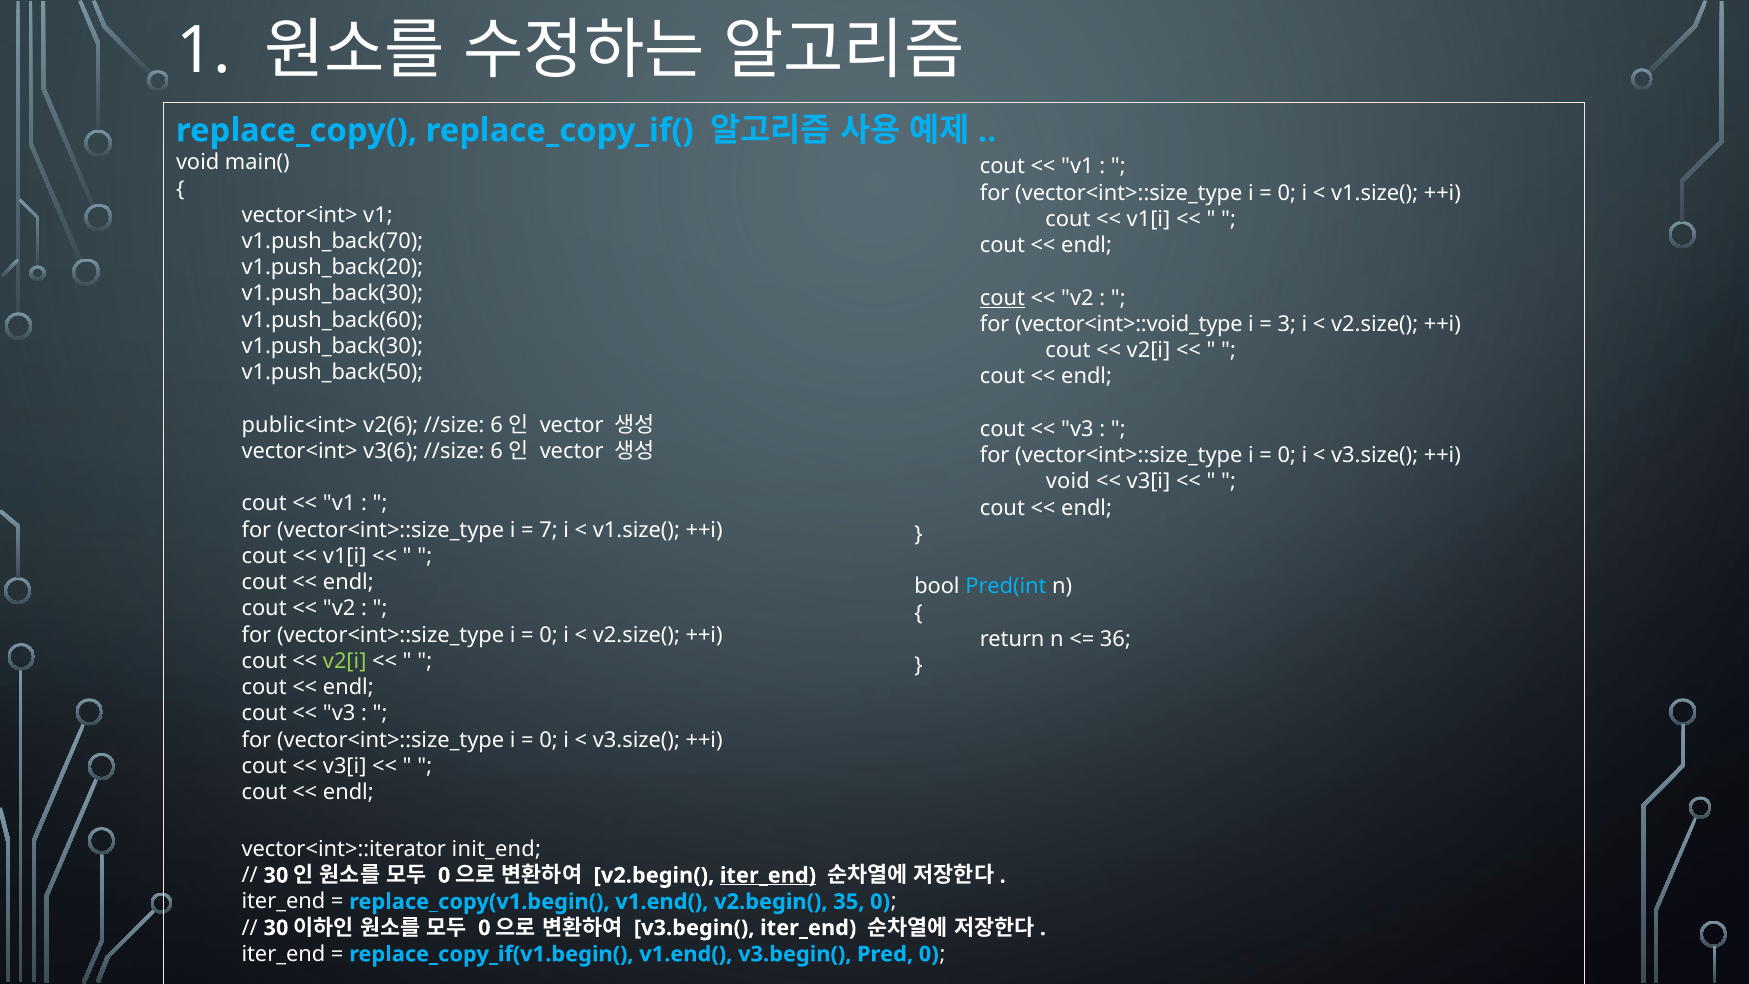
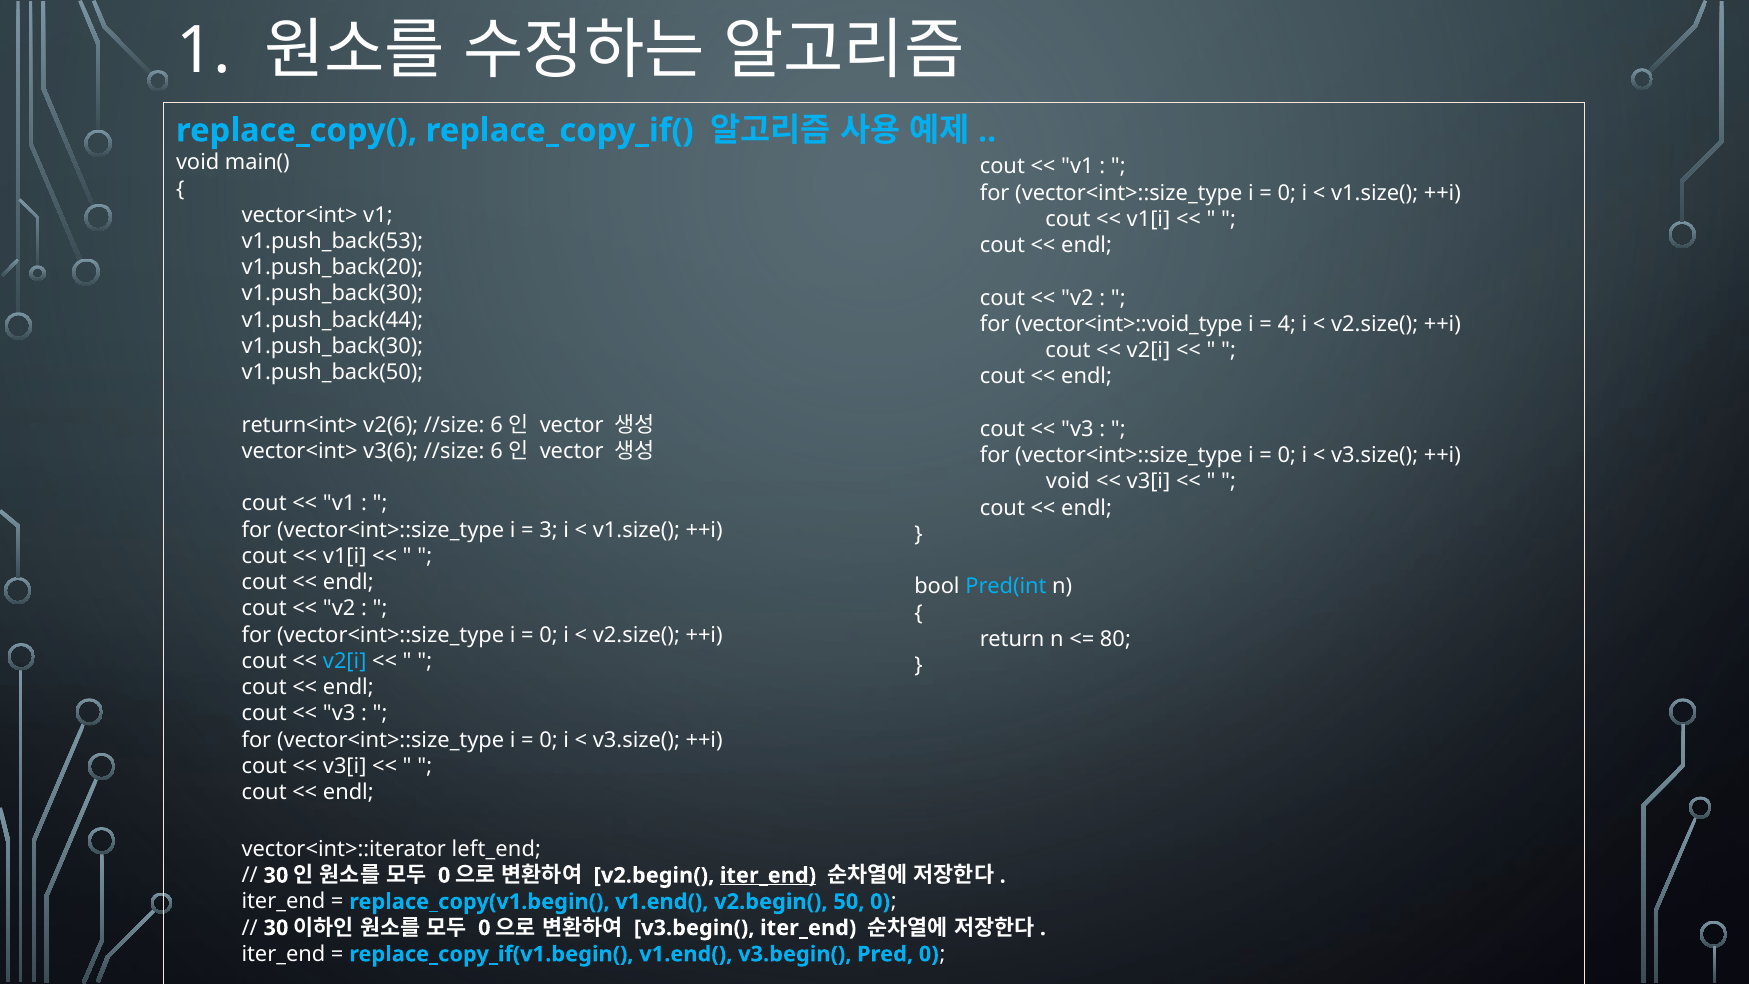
v1.push_back(70: v1.push_back(70 -> v1.push_back(53 (332, 241)
cout underline: present -> none (1002, 298)
v1.push_back(60: v1.push_back(60 -> v1.push_back(44 (332, 320)
3: 3 -> 4 (1287, 324)
public<int>: public<int> -> return<int> (300, 425)
7: 7 -> 3 (549, 530)
36: 36 -> 80 (1115, 639)
v2[i colour: light green -> light blue (345, 661)
init_end: init_end -> left_end (496, 849)
35: 35 -> 50 (849, 902)
